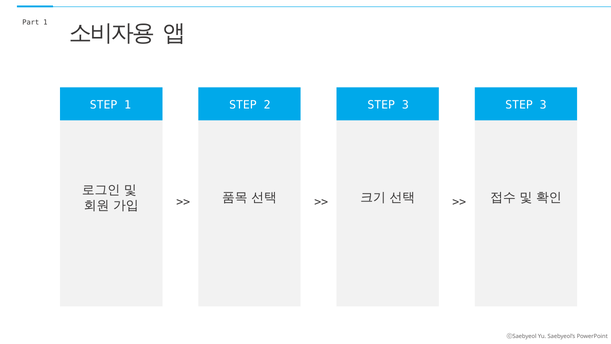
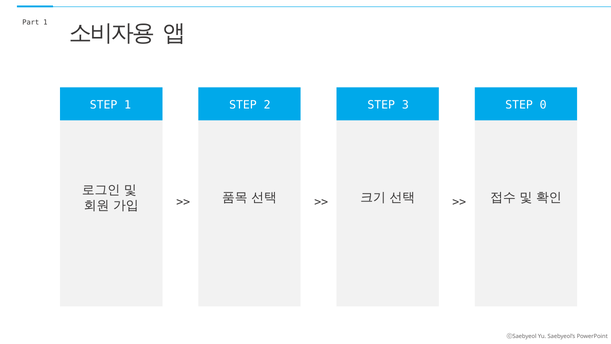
3 STEP 3: 3 -> 0 (543, 105)
